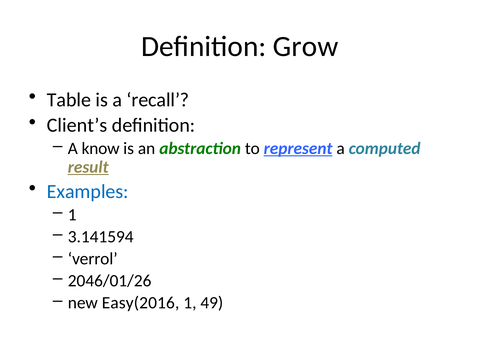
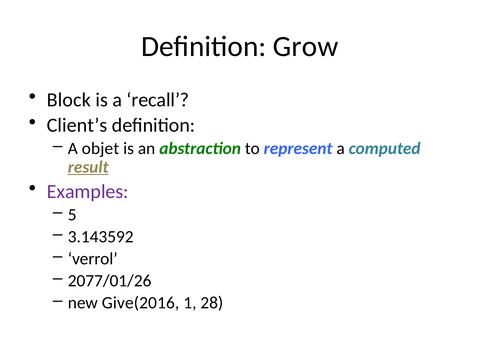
Table: Table -> Block (69, 100)
know: know -> objet (100, 148)
represent underline: present -> none (298, 148)
Examples colour: blue -> purple (88, 191)
1: 1 -> 5 (72, 215)
3.141594: 3.141594 -> 3.143592 (101, 237)
2046/01/26: 2046/01/26 -> 2077/01/26 (110, 281)
Easy(2016: Easy(2016 -> Give(2016 (141, 303)
49: 49 -> 28 (212, 303)
